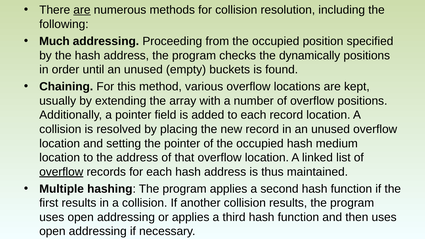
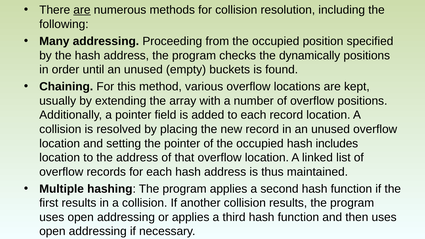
Much: Much -> Many (54, 41)
medium: medium -> includes (337, 143)
overflow underline: present -> none (61, 172)
